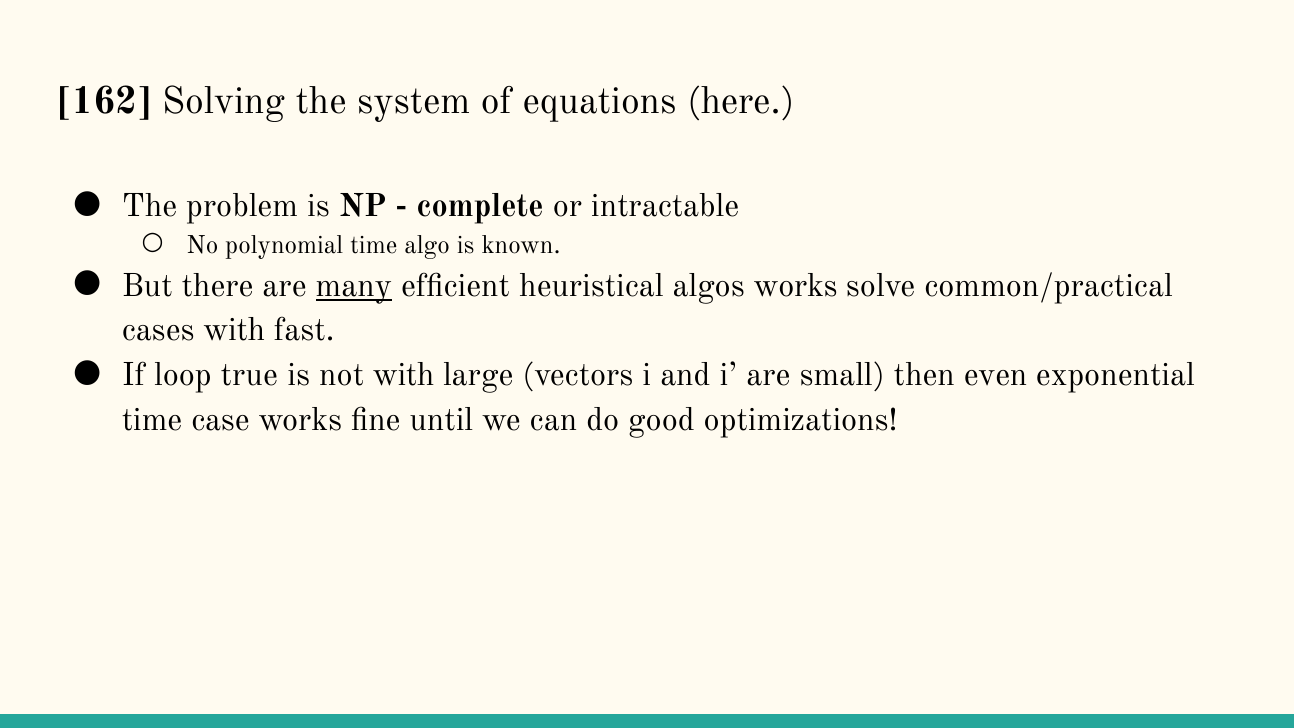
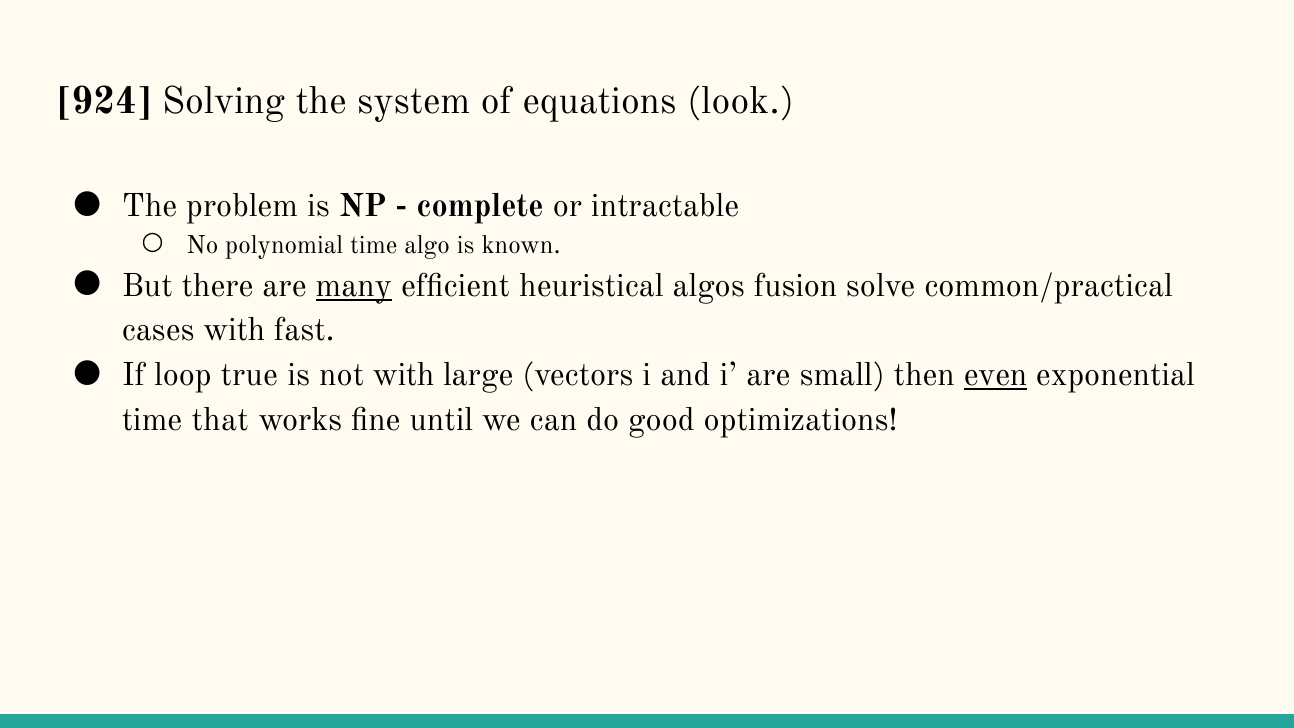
162: 162 -> 924 (104, 101)
here: here -> look (741, 101)
algos works: works -> fusion (796, 286)
even underline: none -> present (996, 375)
case: case -> that (220, 420)
